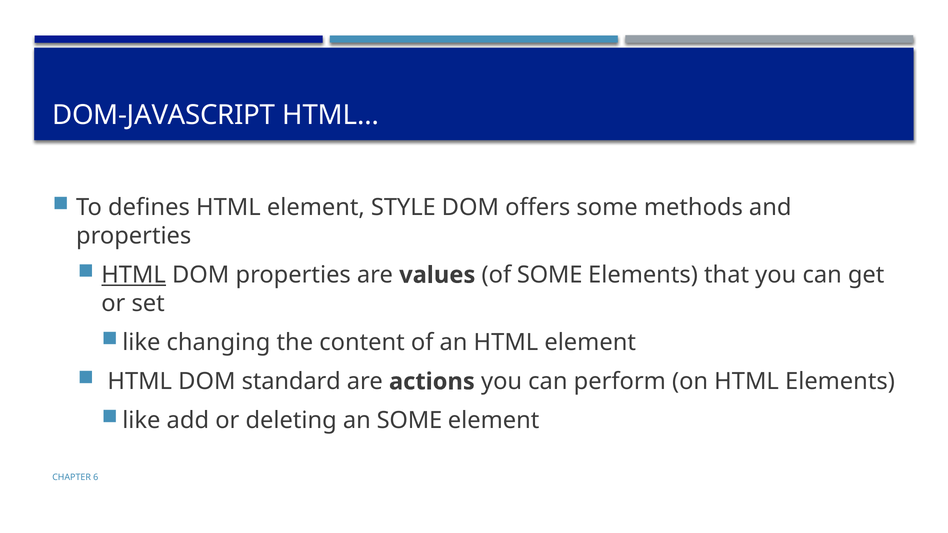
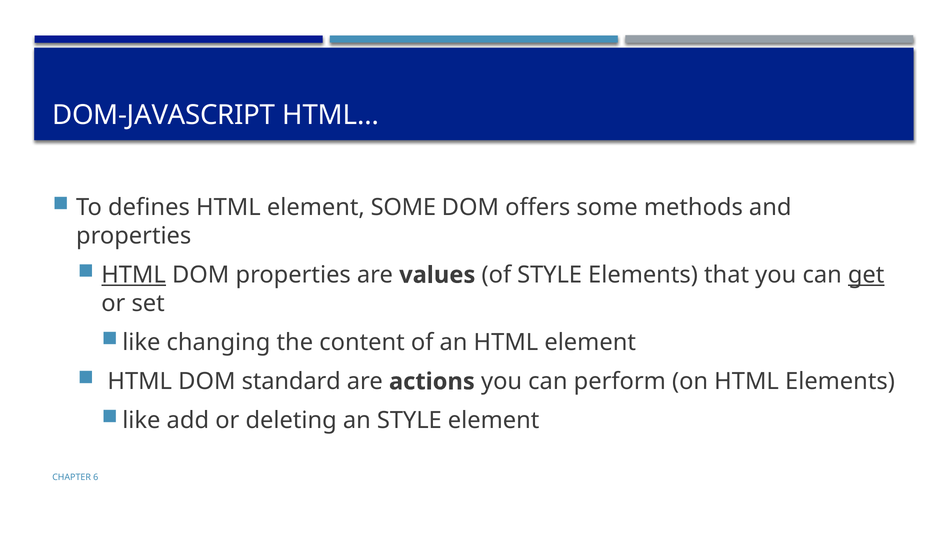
element STYLE: STYLE -> SOME (403, 208)
of SOME: SOME -> STYLE (550, 275)
get underline: none -> present (866, 275)
an SOME: SOME -> STYLE (409, 421)
